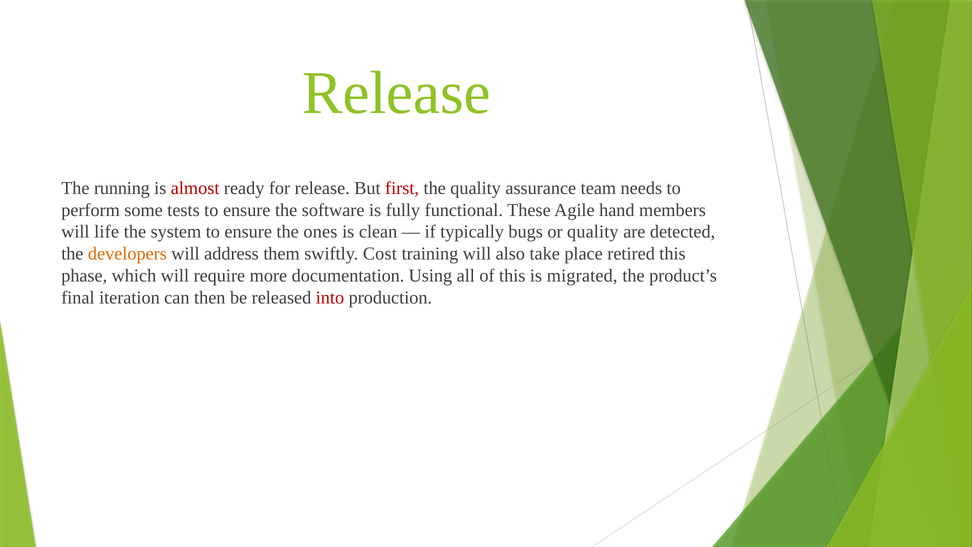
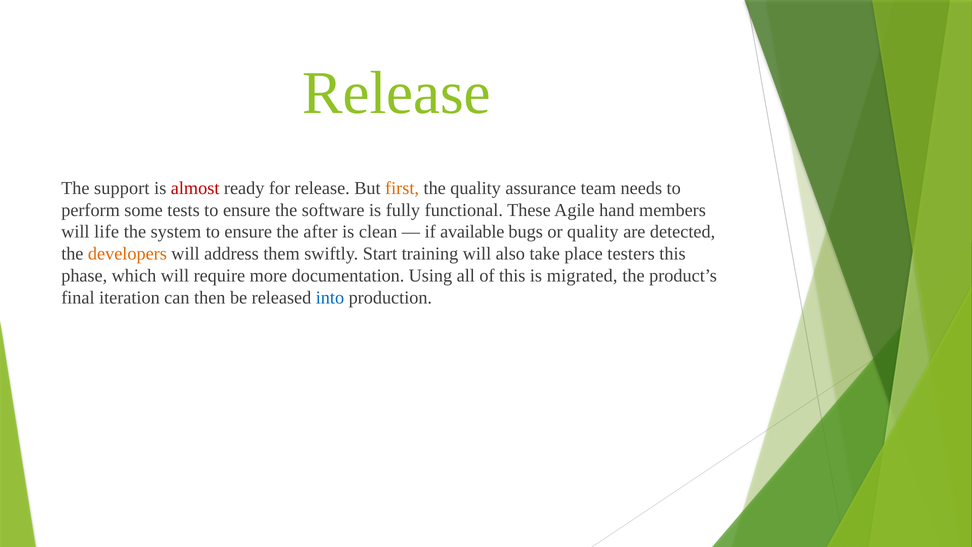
running: running -> support (122, 188)
first colour: red -> orange (402, 188)
ones: ones -> after (320, 232)
typically: typically -> available (472, 232)
Cost: Cost -> Start (380, 254)
retired: retired -> testers (631, 254)
into colour: red -> blue (330, 297)
